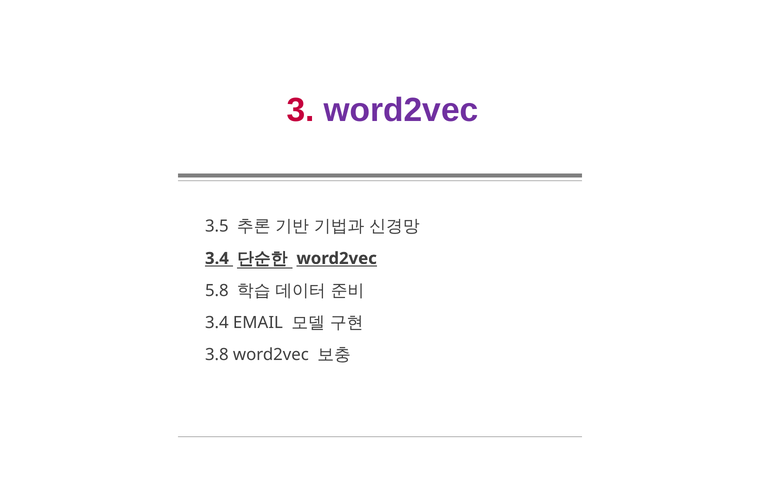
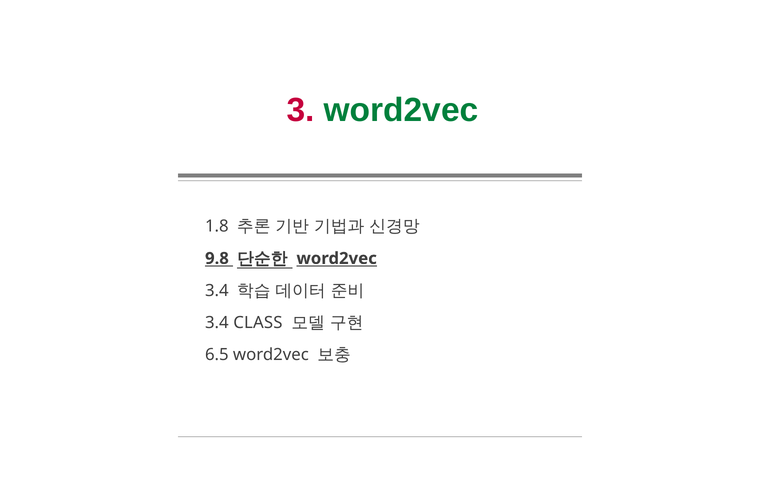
word2vec colour: purple -> green (401, 110)
3.5: 3.5 -> 1.8 (217, 226)
3.4: 3.4 -> 9.8 (217, 258)
5.8: 5.8 -> 3.4 (217, 291)
EMAIL: EMAIL -> CLASS (258, 323)
3.8: 3.8 -> 6.5 (217, 355)
